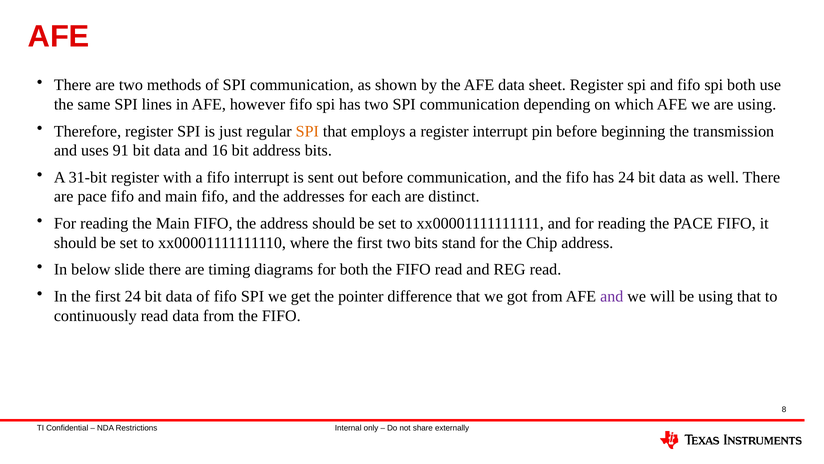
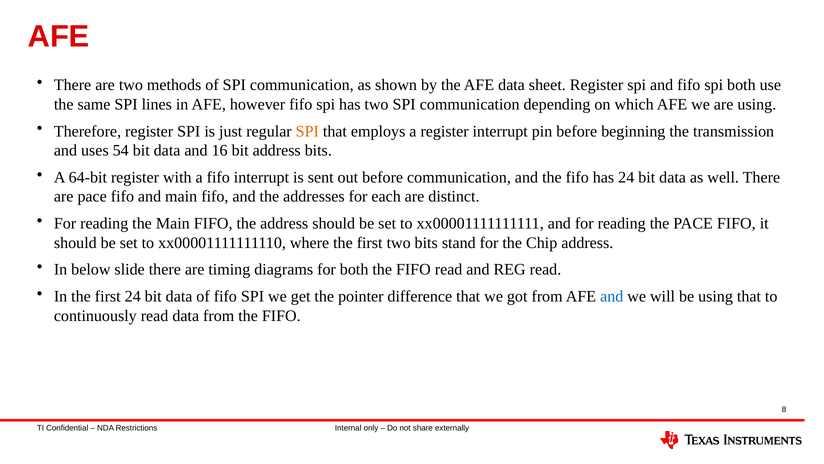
91: 91 -> 54 (121, 150)
31-bit: 31-bit -> 64-bit (88, 177)
and colour: purple -> blue (612, 296)
